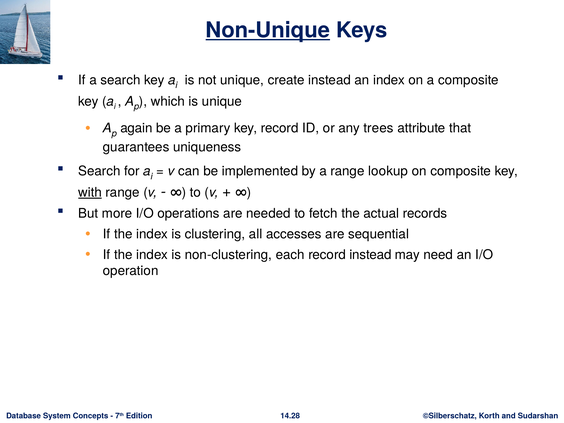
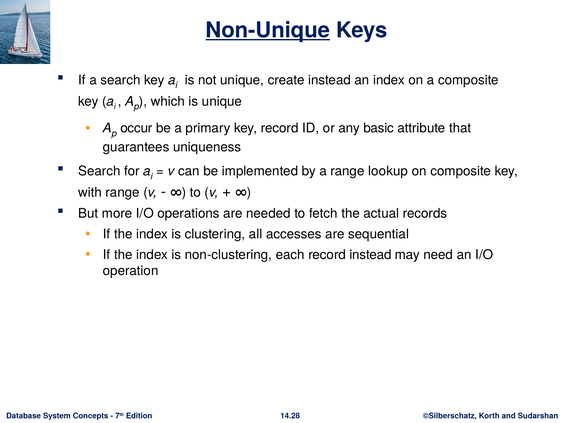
again: again -> occur (136, 128)
trees: trees -> basic (379, 128)
with underline: present -> none (90, 192)
